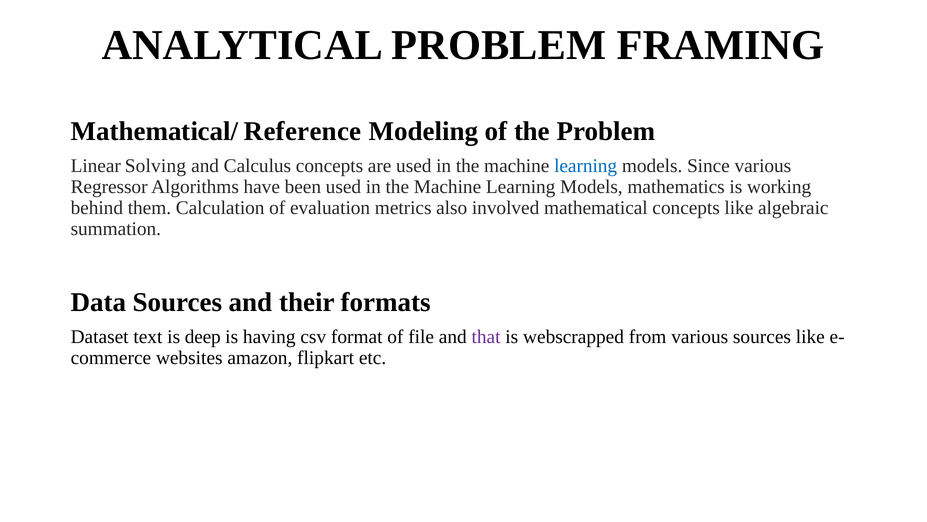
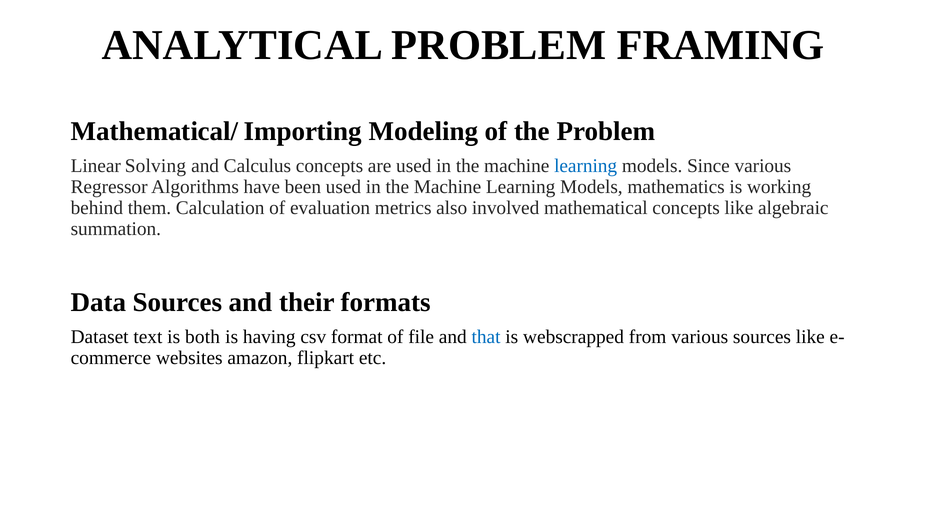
Reference: Reference -> Importing (303, 131)
deep: deep -> both (203, 337)
that colour: purple -> blue (486, 337)
